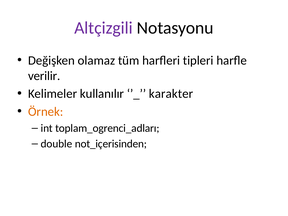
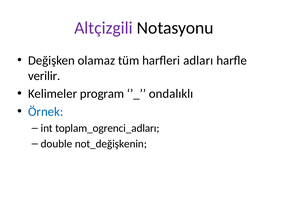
tipleri: tipleri -> adları (198, 60)
kullanılır: kullanılır -> program (102, 94)
karakter: karakter -> ondalıklı (171, 94)
Örnek colour: orange -> blue (46, 112)
not_içerisinden: not_içerisinden -> not_değişkenin (111, 144)
